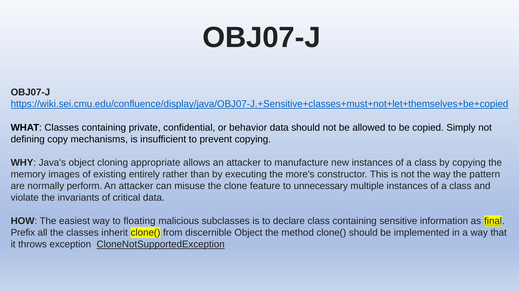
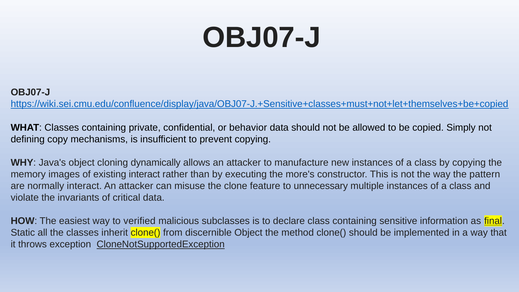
appropriate: appropriate -> dynamically (156, 162)
existing entirely: entirely -> interact (144, 174)
normally perform: perform -> interact (84, 186)
floating: floating -> verified (140, 221)
Prefix: Prefix -> Static (23, 233)
